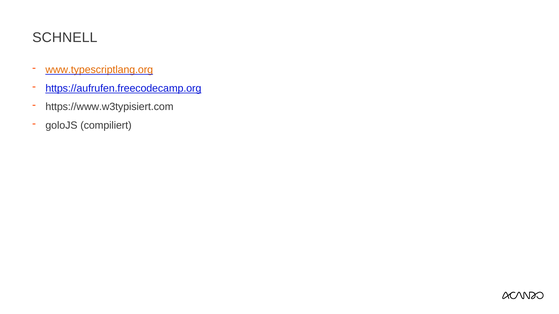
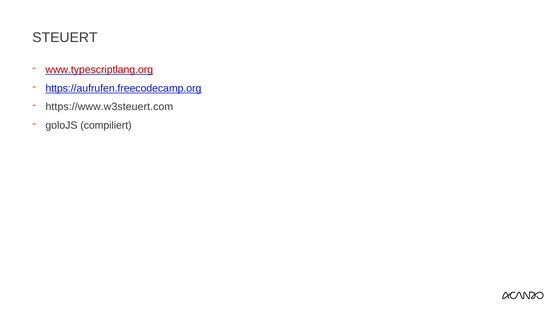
SCHNELL: SCHNELL -> STEUERT (65, 38)
www.typescriptlang.org colour: orange -> red (99, 70)
https://www.w3typisiert.com: https://www.w3typisiert.com -> https://www.w3steuert.com (109, 107)
